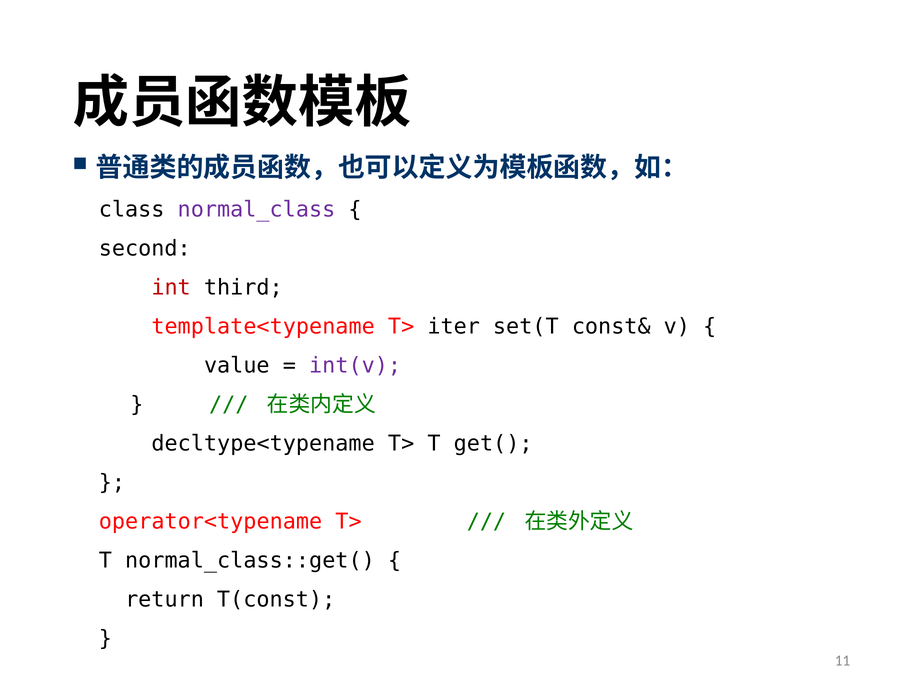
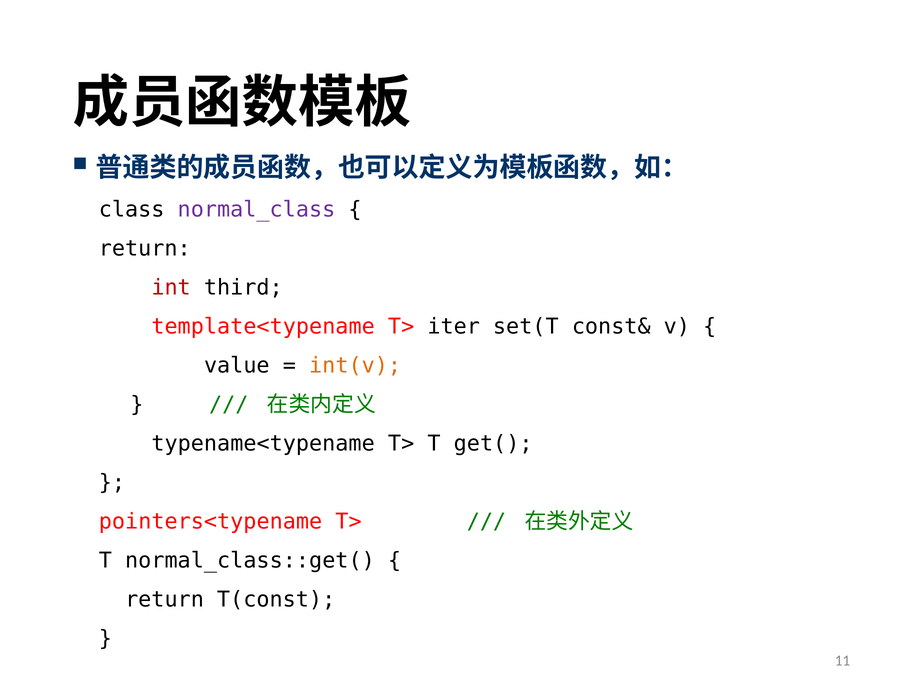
second: second -> return (145, 249)
int(v colour: purple -> orange (355, 366)
decltype<typename: decltype<typename -> typename<typename (263, 444)
operator<typename: operator<typename -> pointers<typename (211, 522)
